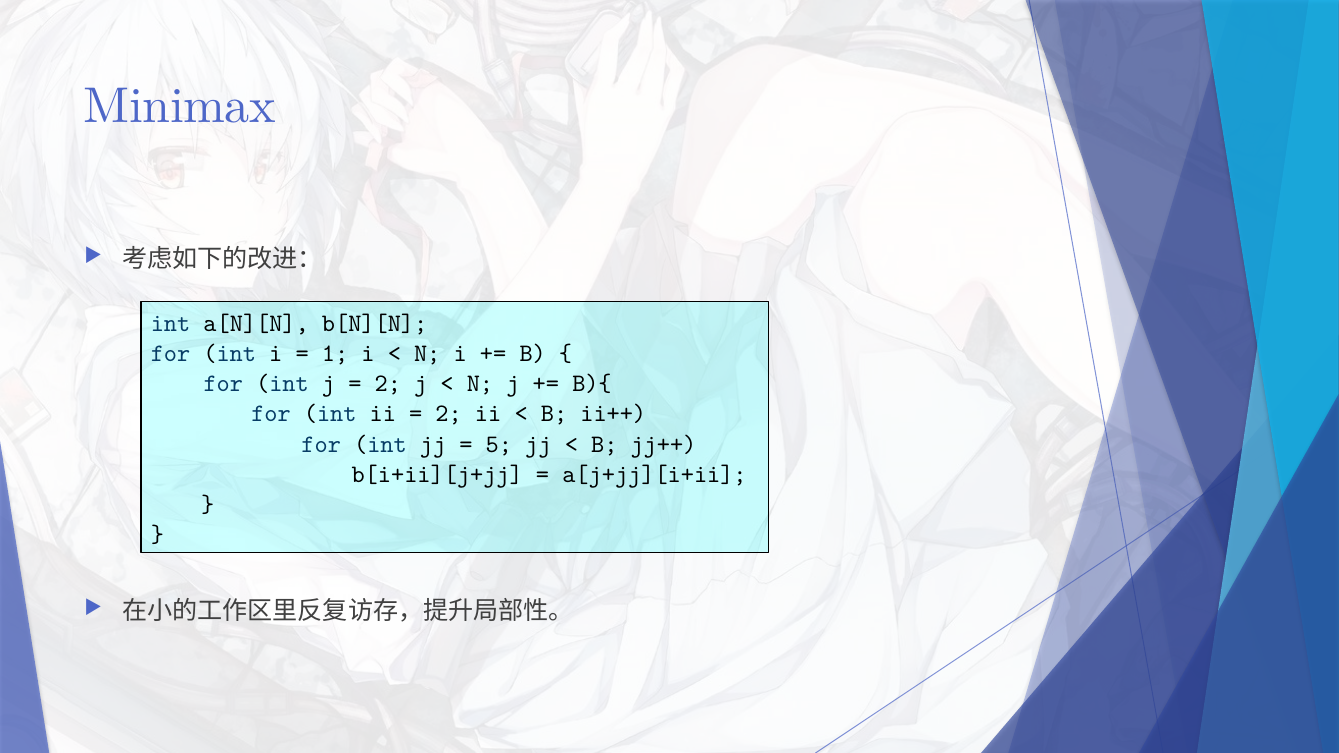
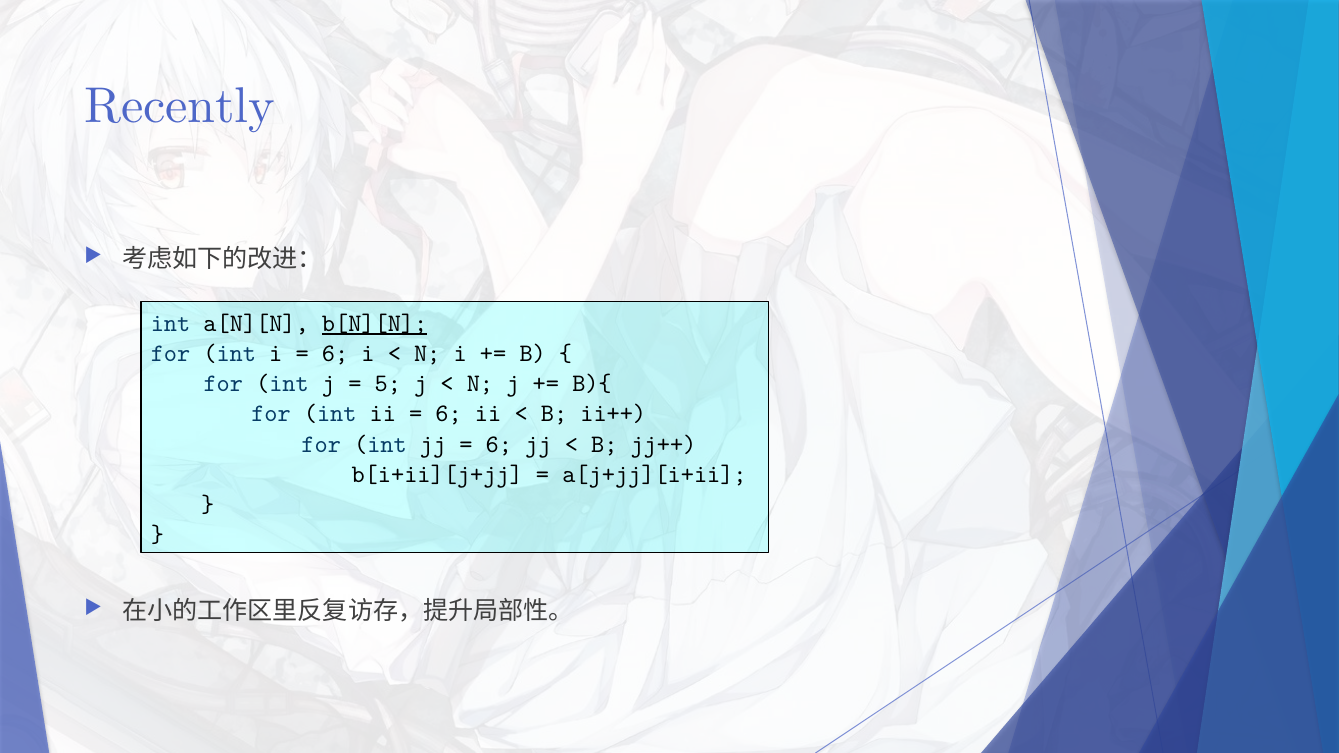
Minimax: Minimax -> Recently (180, 106)
b[N][N underline: none -> present (375, 323)
1: 1 -> 6 (335, 353)
2: 2 -> 5 (388, 384)
2: 2 -> 6 (449, 414)
5: 5 -> 6 (499, 444)
